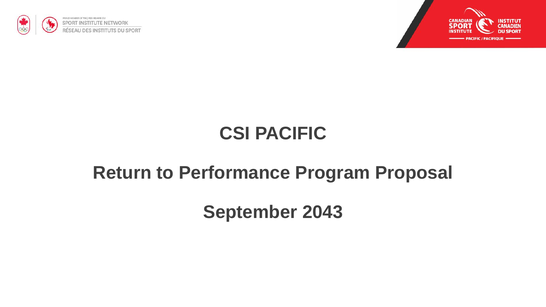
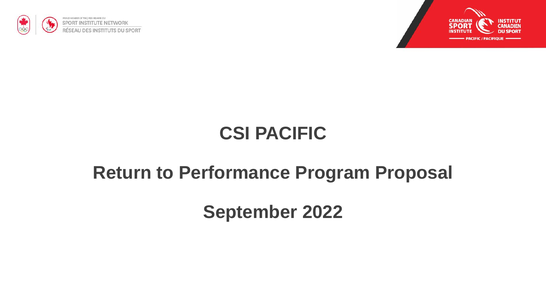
2043: 2043 -> 2022 (323, 212)
